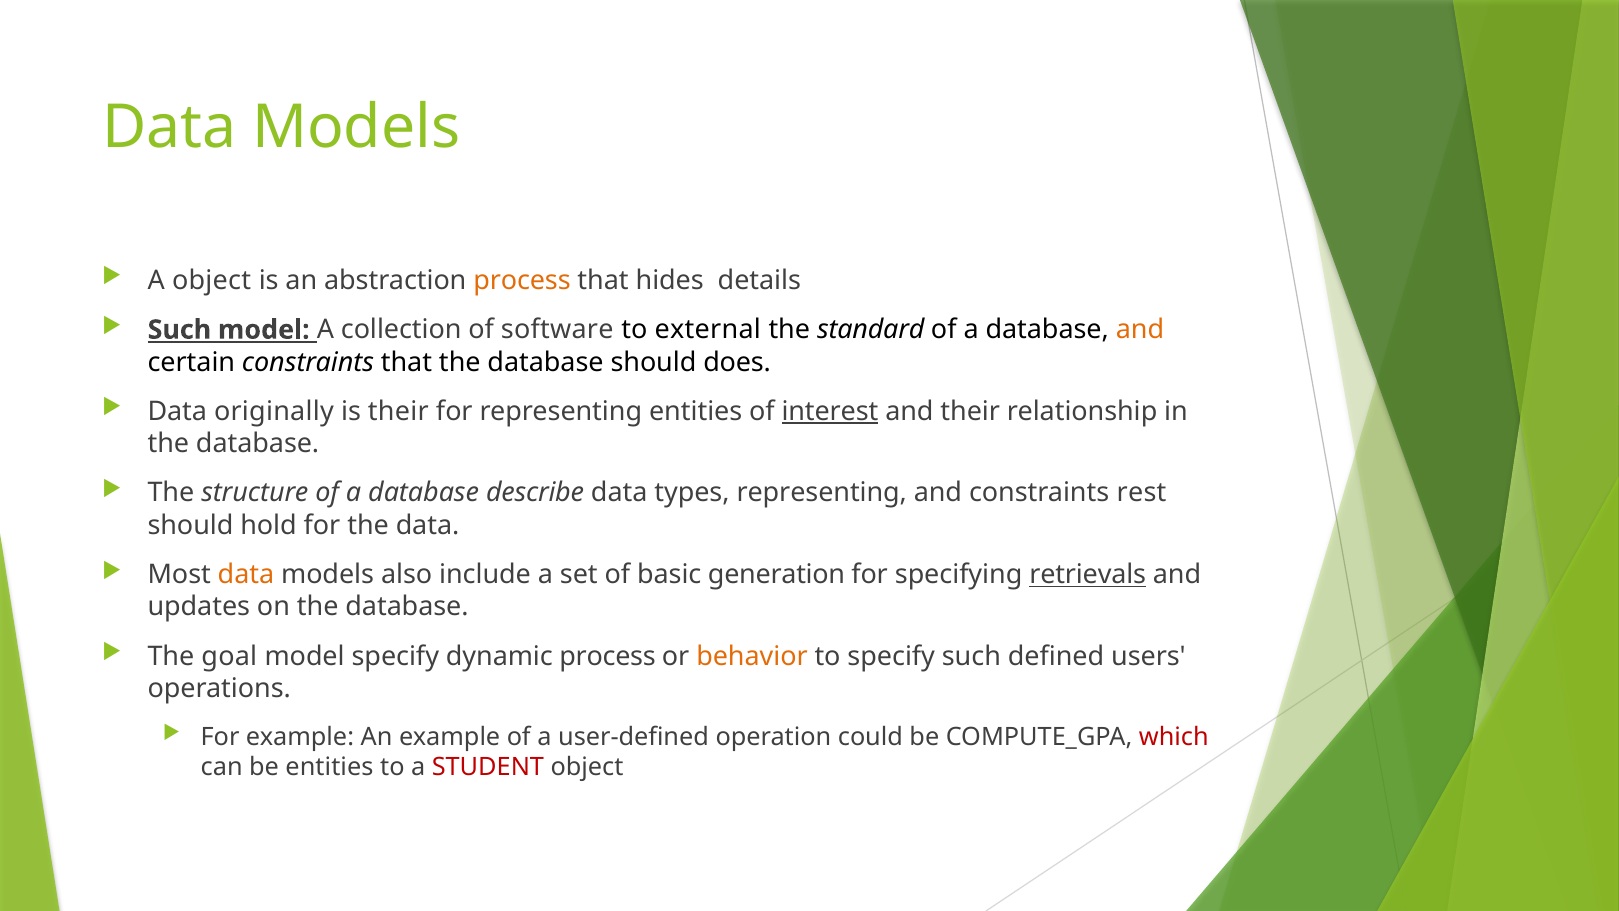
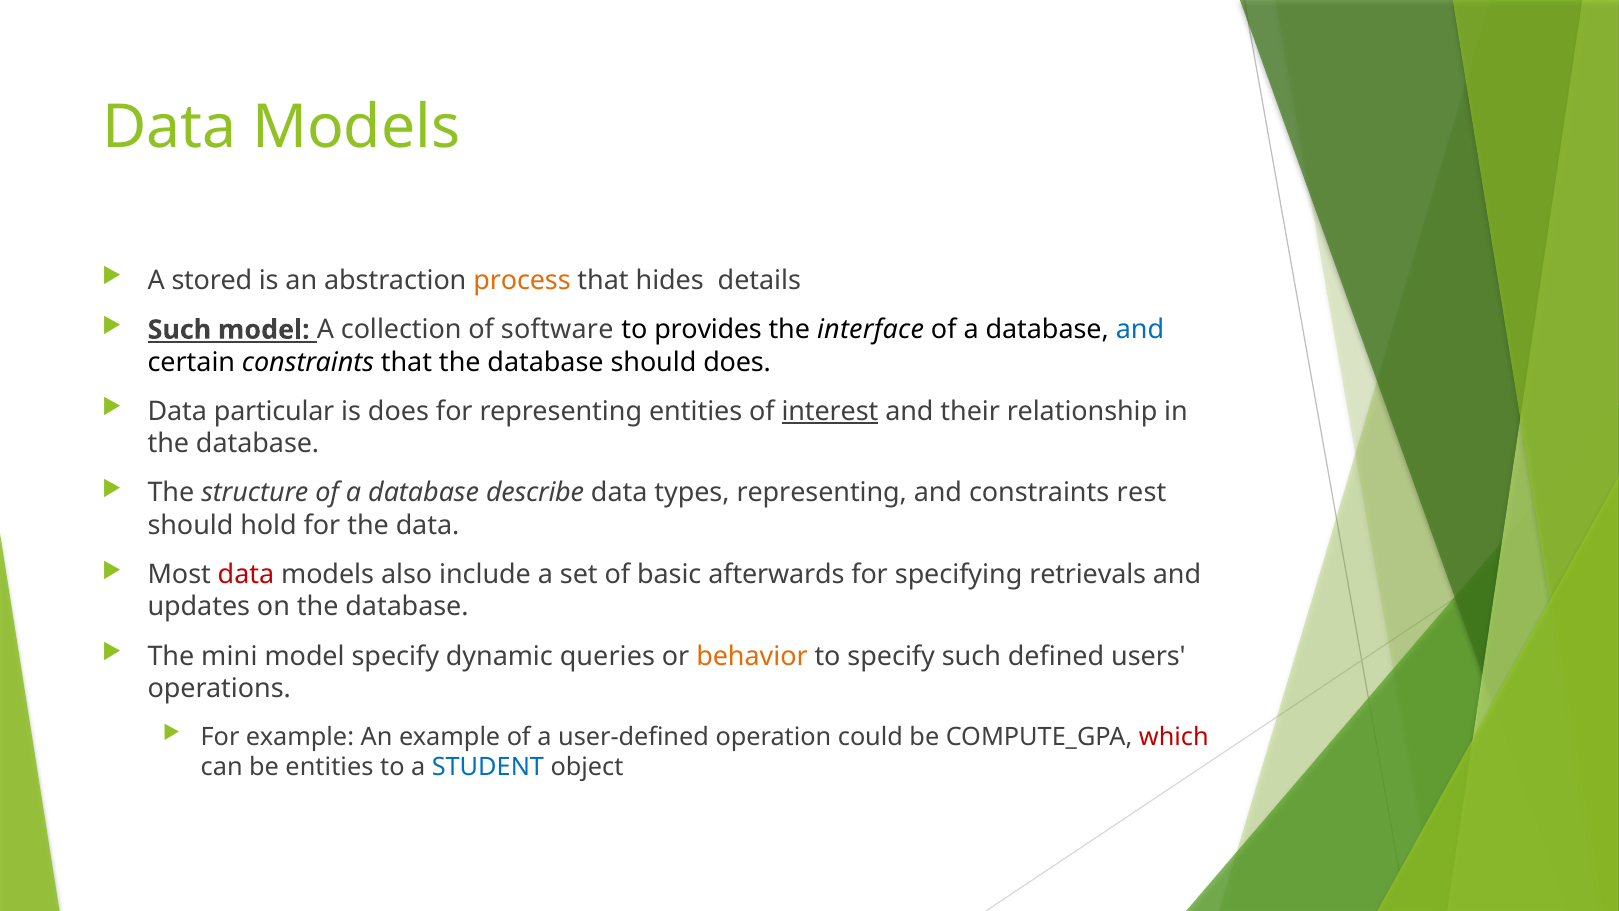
A object: object -> stored (212, 280)
external: external -> provides (708, 330)
standard: standard -> interface (871, 330)
and colour: orange -> blue (1140, 330)
originally: originally -> particular (274, 411)
is their: their -> does (398, 411)
data colour: orange -> red (246, 575)
generation: generation -> afterwards (776, 575)
retrievals underline: present -> none (1088, 575)
goal: goal -> mini (229, 656)
dynamic process: process -> queries (607, 656)
STUDENT colour: red -> blue (488, 767)
